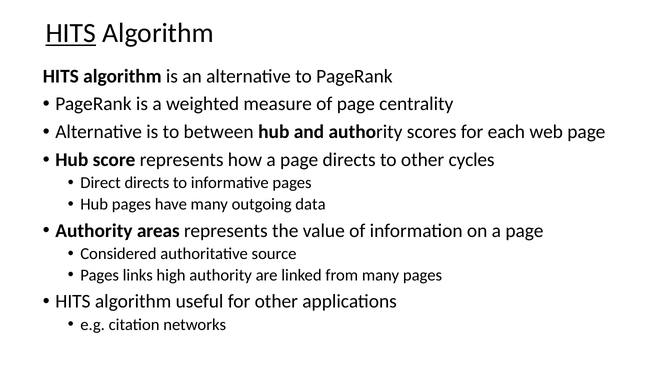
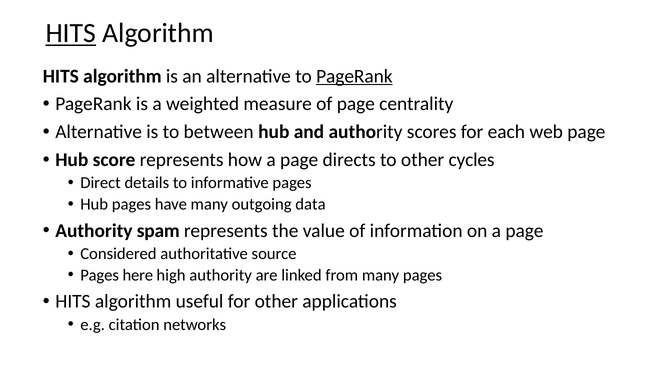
PageRank underline: none -> present (354, 76)
Direct directs: directs -> details (147, 183)
areas: areas -> spam (158, 230)
links: links -> here (138, 275)
